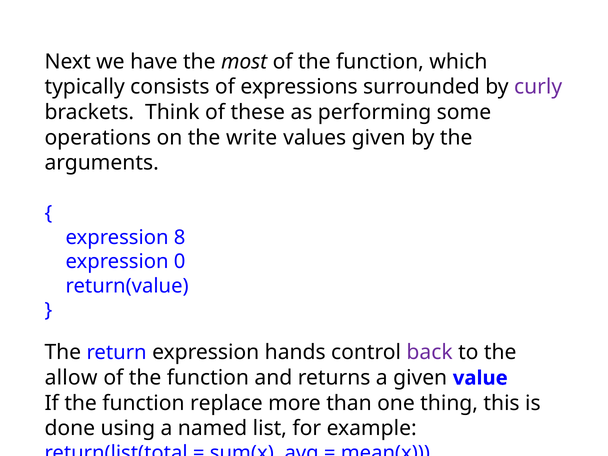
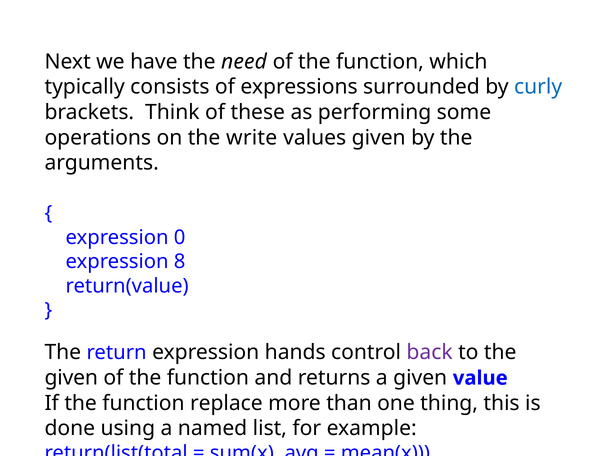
most: most -> need (244, 62)
curly colour: purple -> blue (538, 87)
8: 8 -> 0 (180, 237)
0: 0 -> 8 (180, 262)
allow: allow -> given (71, 378)
